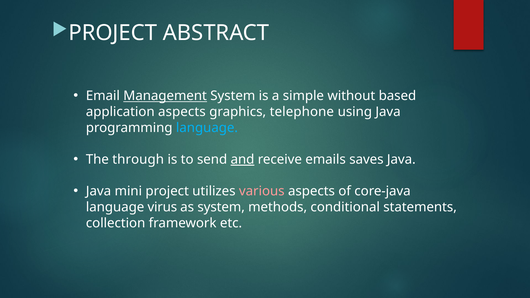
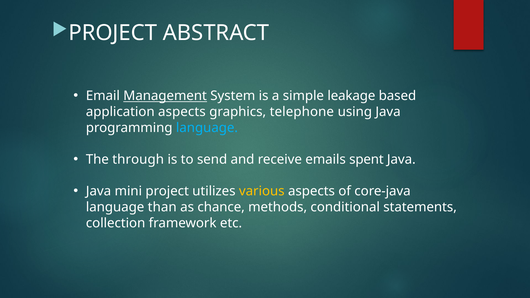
without: without -> leakage (351, 96)
and underline: present -> none (242, 160)
saves: saves -> spent (366, 160)
various colour: pink -> yellow (262, 191)
virus: virus -> than (162, 207)
as system: system -> chance (221, 207)
